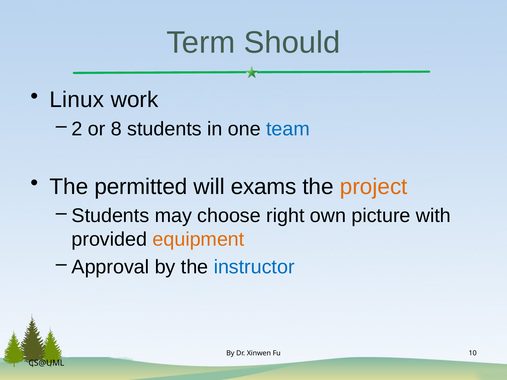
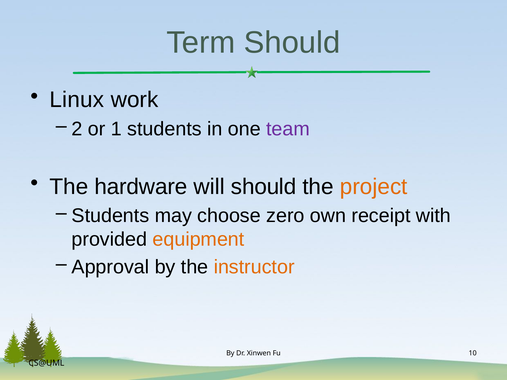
8: 8 -> 1 (116, 129)
team colour: blue -> purple (288, 129)
permitted: permitted -> hardware (141, 187)
will exams: exams -> should (264, 187)
right: right -> zero (285, 216)
picture: picture -> receipt (381, 216)
instructor colour: blue -> orange (254, 267)
